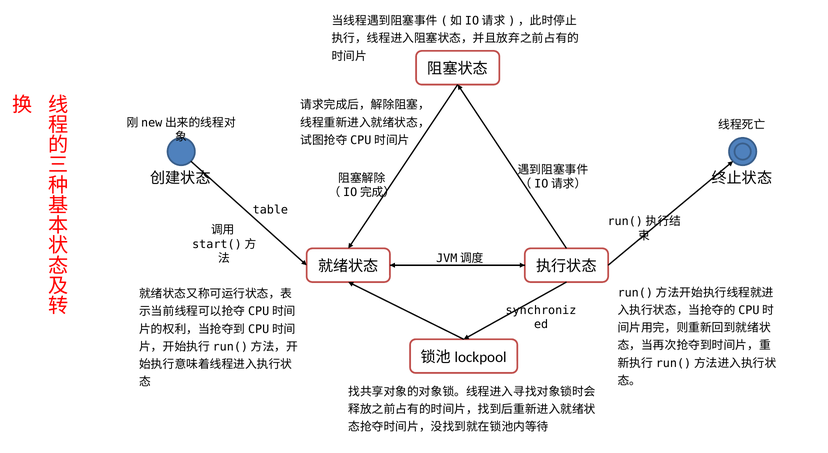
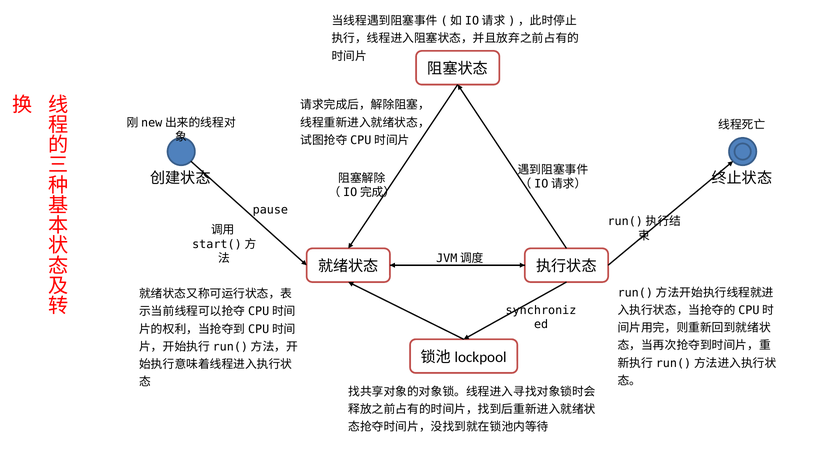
table: table -> pause (270, 210)
